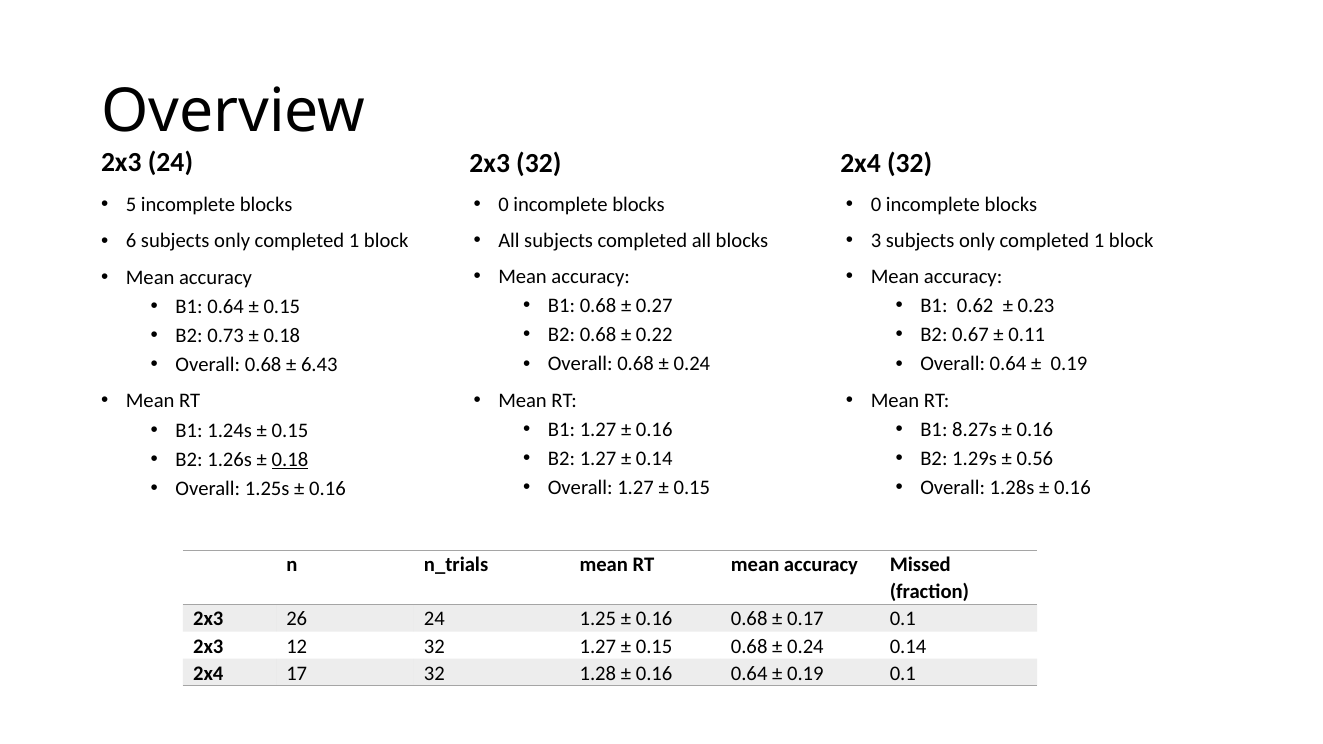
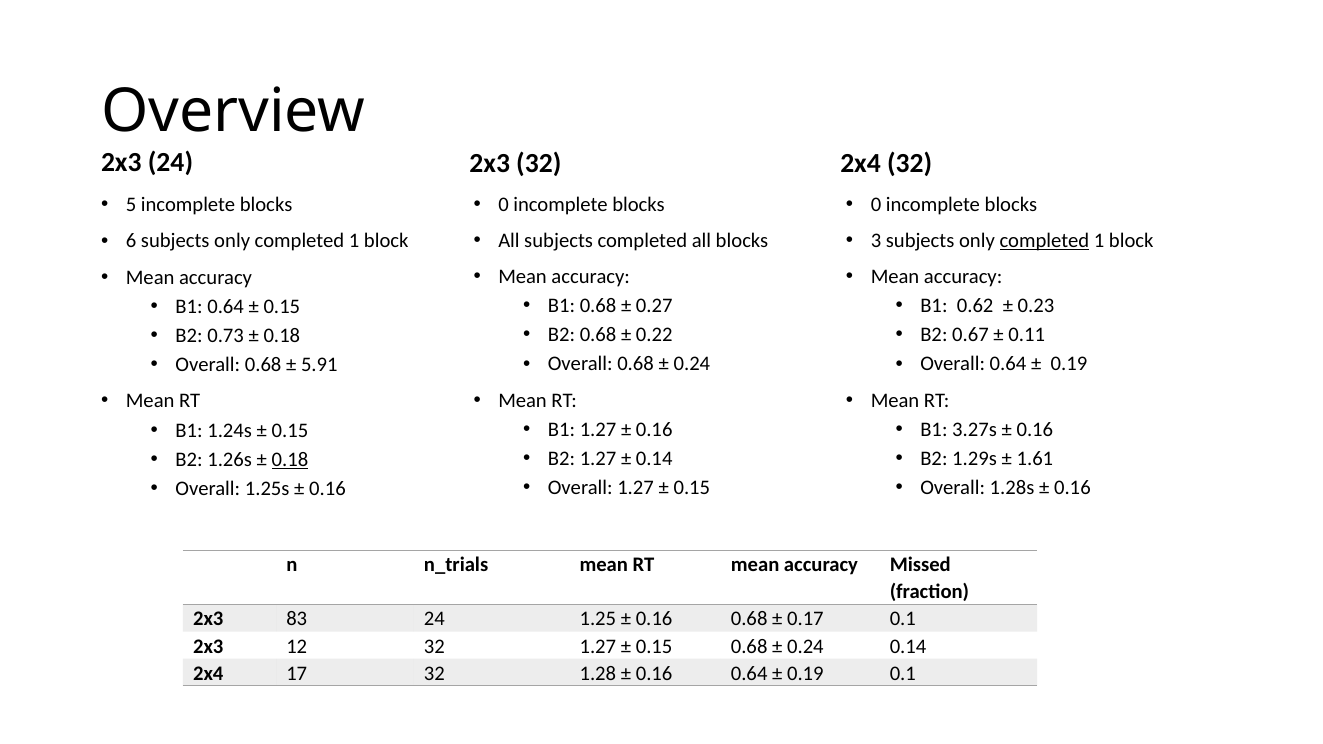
completed underline: none -> present (1044, 240)
6.43: 6.43 -> 5.91 (319, 365)
8.27s: 8.27s -> 3.27s (975, 430)
0.56: 0.56 -> 1.61 (1035, 459)
26: 26 -> 83 (297, 619)
